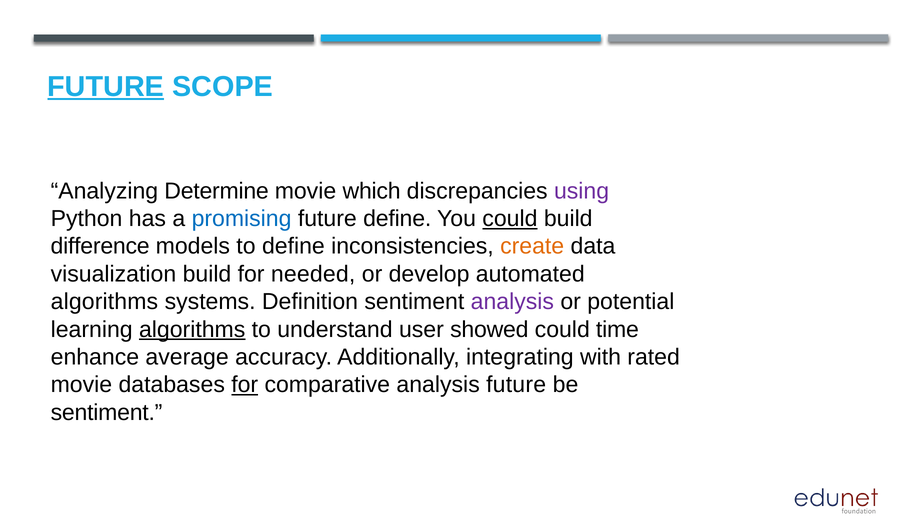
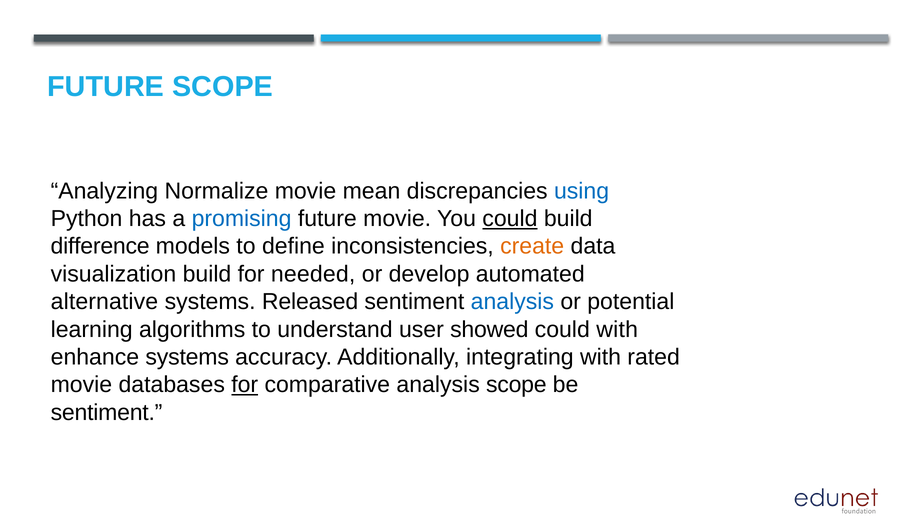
FUTURE underline: present -> none (106, 87)
Determine: Determine -> Normalize (216, 191)
which: which -> mean (371, 191)
using colour: purple -> blue (582, 191)
future define: define -> movie (397, 219)
algorithms: algorithms -> alternative (104, 301)
Definition: Definition -> Released (310, 301)
analysis colour: purple -> blue (512, 301)
algorithms underline: present -> none (192, 329)
could time: time -> with (617, 329)
enhance average: average -> systems (187, 357)
analysis future: future -> scope (516, 384)
